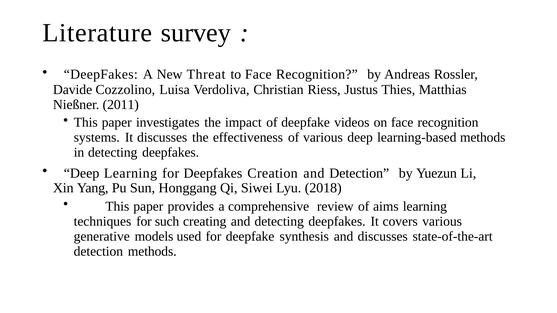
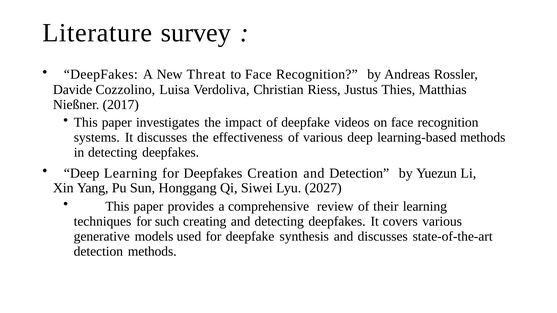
2011: 2011 -> 2017 (121, 105)
2018: 2018 -> 2027 (323, 188)
aims: aims -> their (386, 207)
